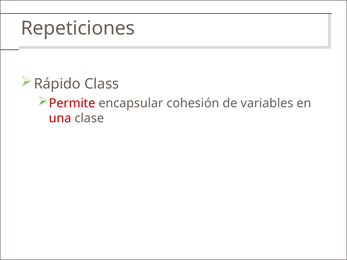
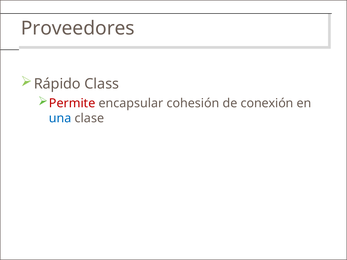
Repeticiones: Repeticiones -> Proveedores (78, 28)
variables: variables -> conexión (267, 103)
una colour: red -> blue (60, 118)
